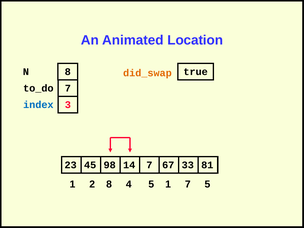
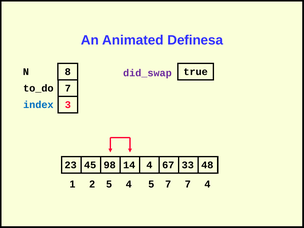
Location: Location -> Definesa (195, 40)
did_swap colour: orange -> purple (147, 73)
14 7: 7 -> 4 (149, 165)
81: 81 -> 48 (207, 165)
2 8: 8 -> 5 (109, 184)
5 1: 1 -> 7 (168, 184)
7 5: 5 -> 4 (207, 184)
